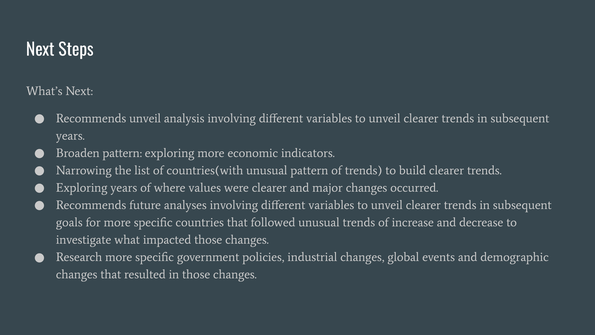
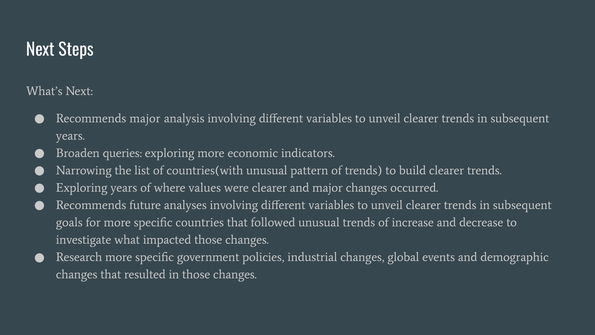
Recommends unveil: unveil -> major (145, 118)
Broaden pattern: pattern -> queries (122, 153)
